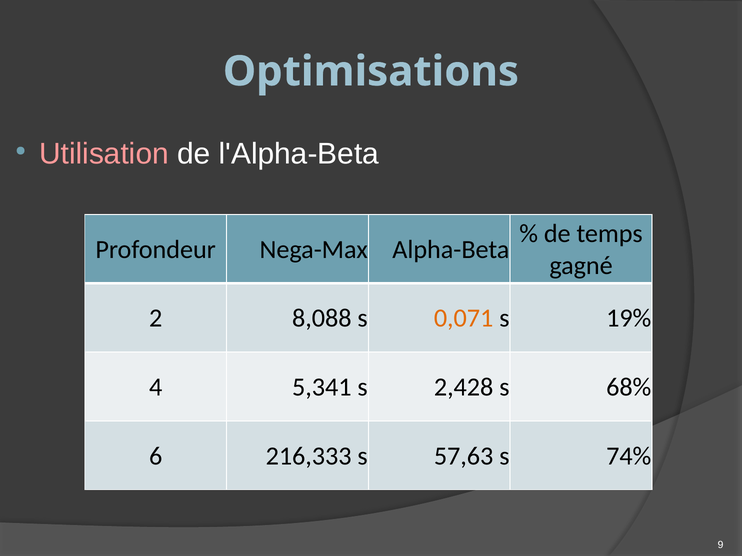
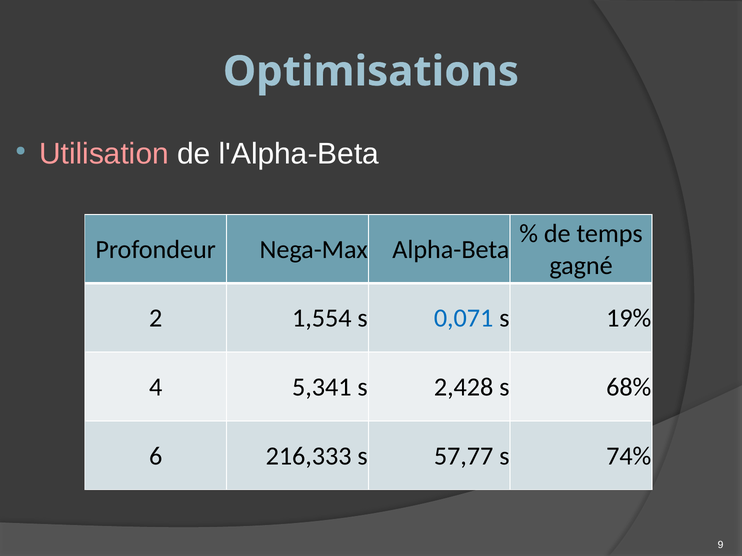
8,088: 8,088 -> 1,554 (322, 319)
0,071 colour: orange -> blue (464, 319)
57,63: 57,63 -> 57,77 (464, 456)
